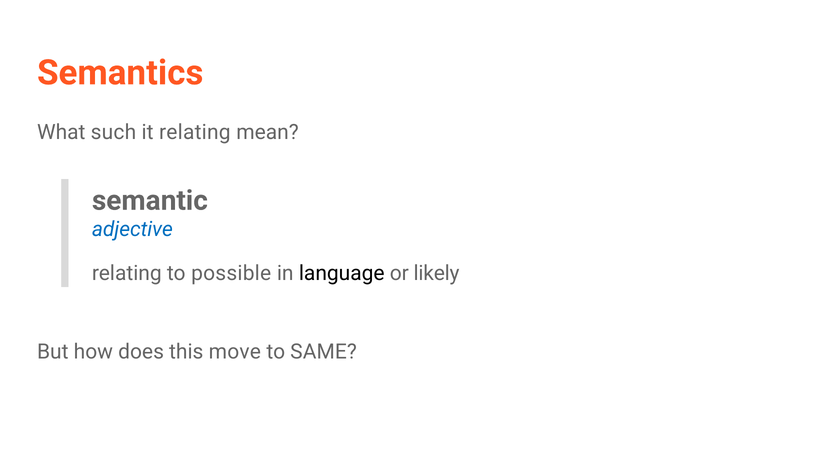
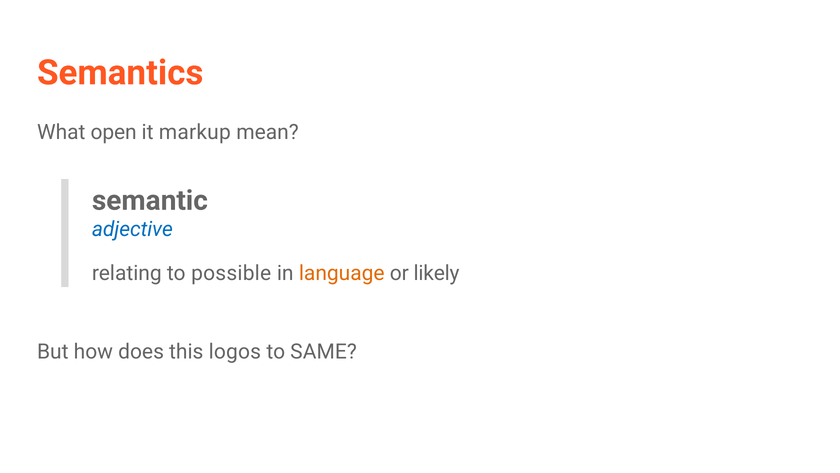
such: such -> open (114, 132)
it relating: relating -> markup (195, 132)
language colour: black -> orange (342, 273)
move: move -> logos (235, 351)
